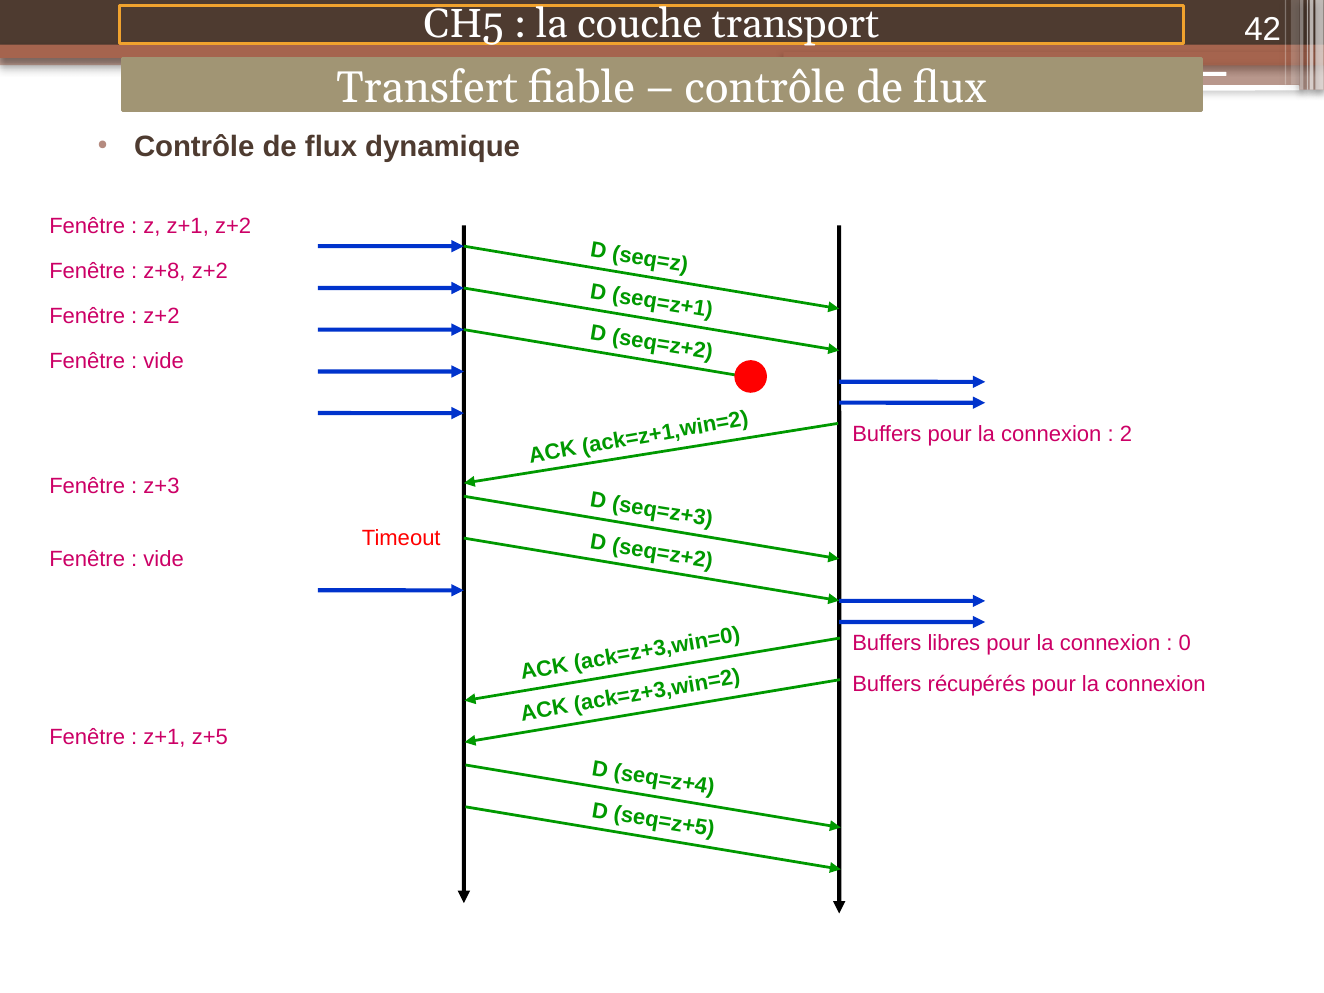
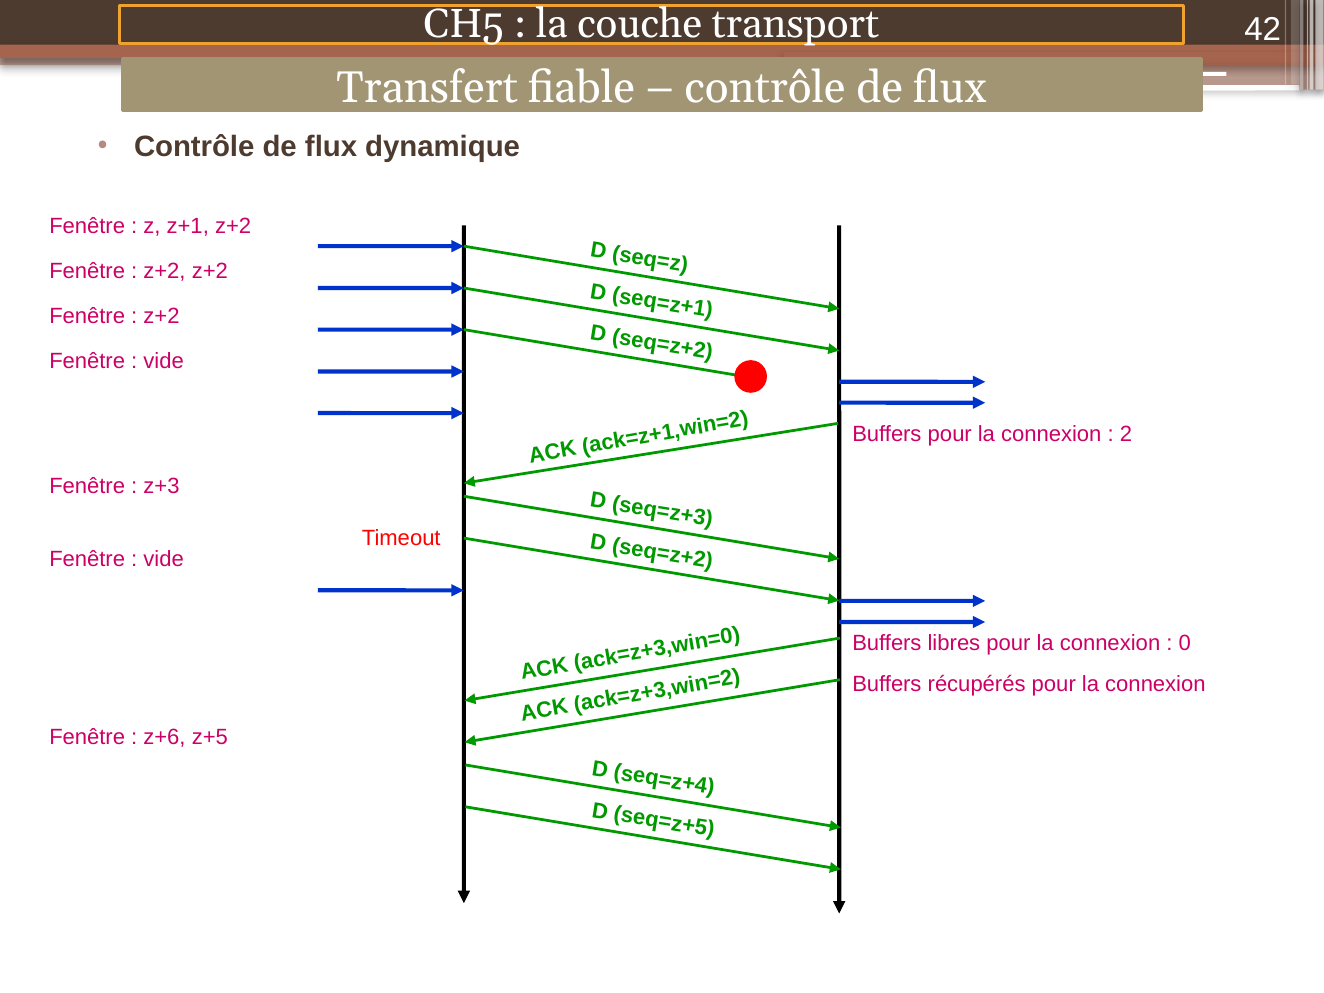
z+8: z+8 -> z+2 (164, 271)
z+1: z+1 -> z+6 (164, 737)
